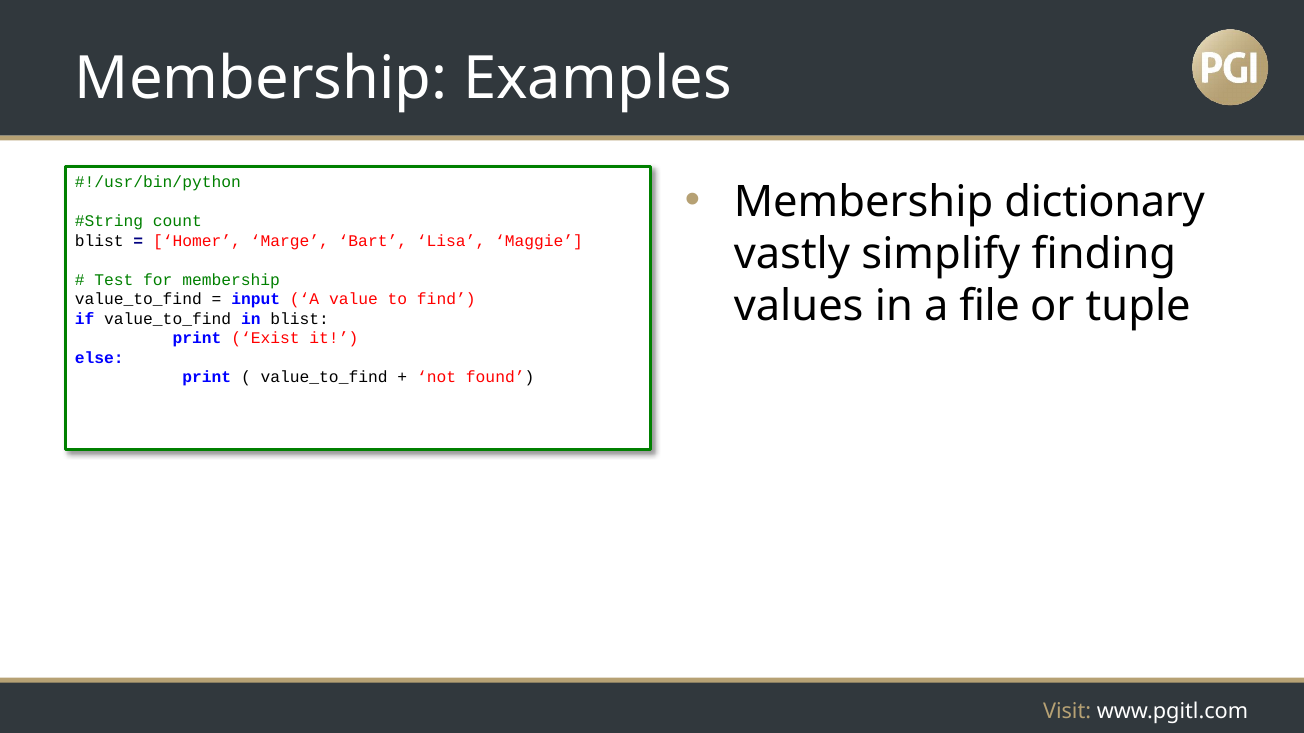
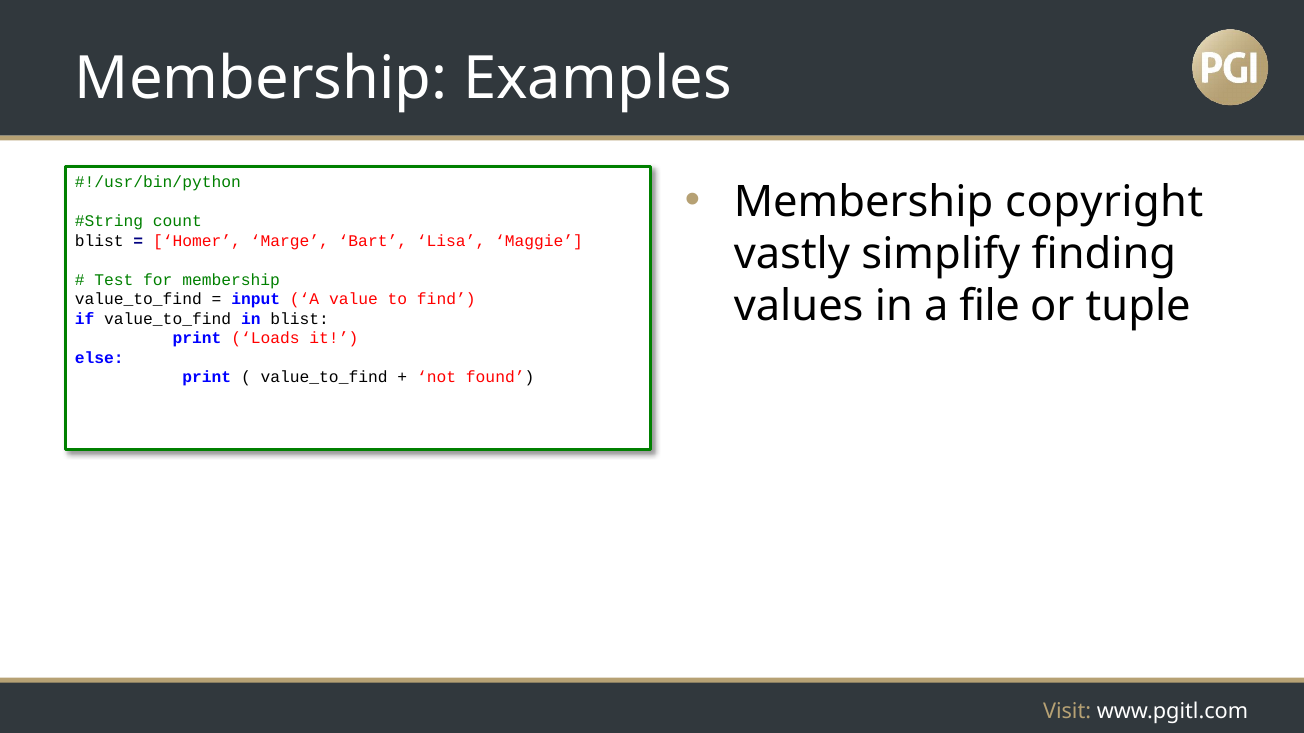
dictionary: dictionary -> copyright (1104, 202)
Exist: Exist -> Loads (265, 339)
